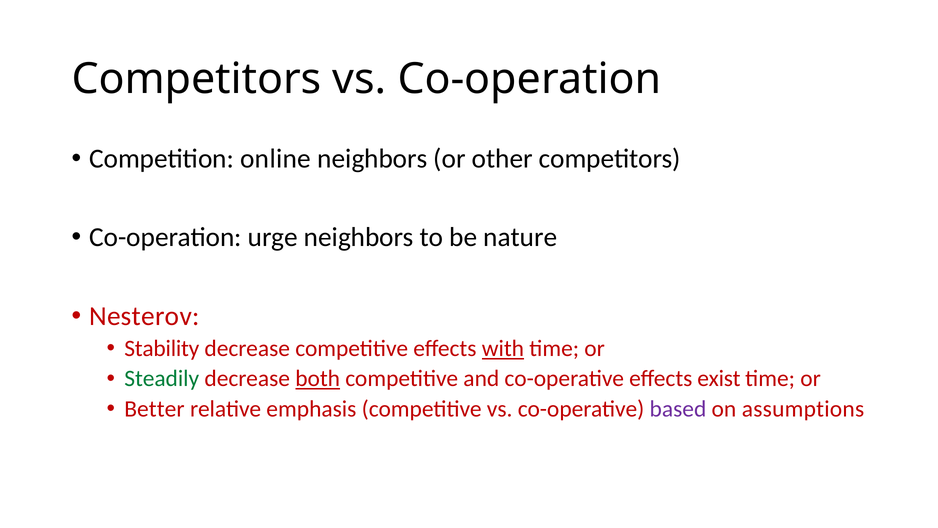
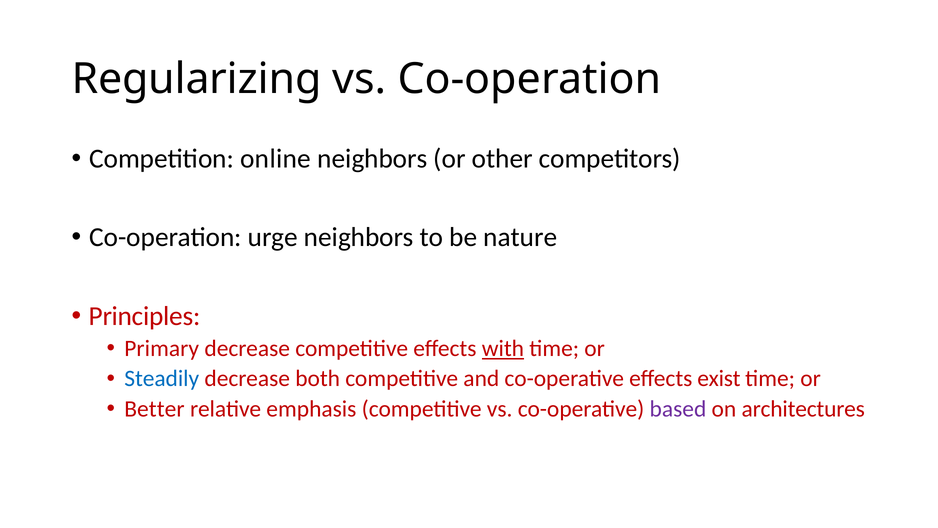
Competitors: Competitors -> Regularizing (196, 79)
Nesterov: Nesterov -> Principles (145, 316)
Stability: Stability -> Primary (162, 348)
Steadily colour: green -> blue (162, 378)
both underline: present -> none (318, 378)
assumptions: assumptions -> architectures (803, 409)
